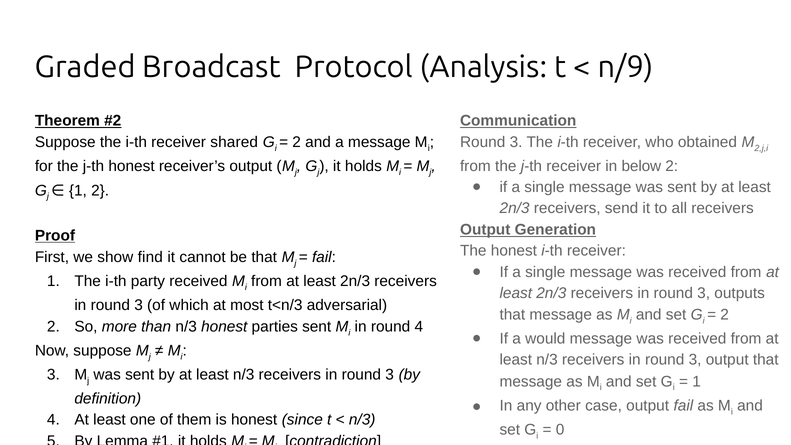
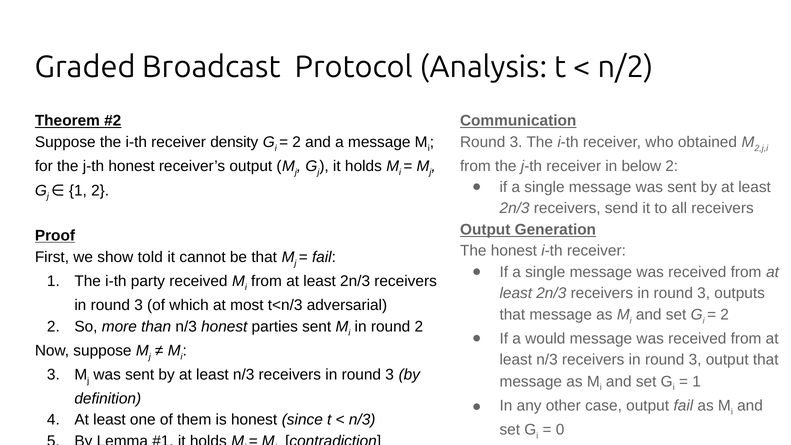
n/9: n/9 -> n/2 (626, 67)
shared: shared -> density (234, 142)
find: find -> told (150, 257)
round 4: 4 -> 2 (419, 327)
